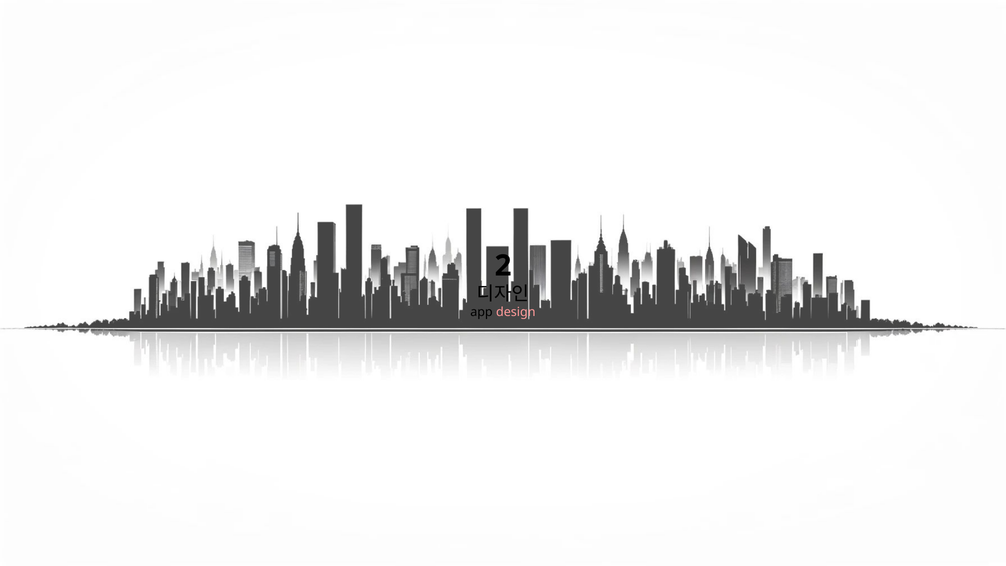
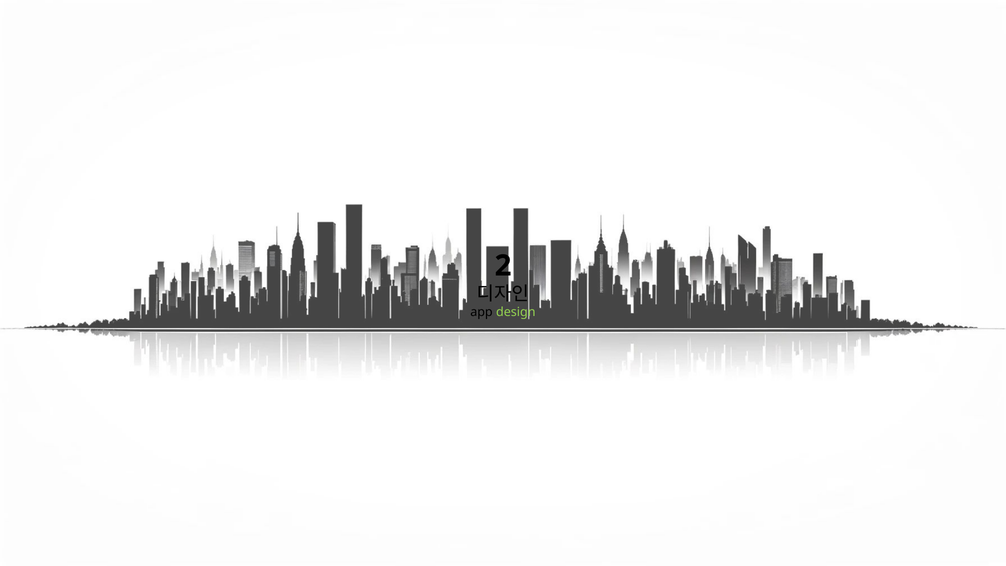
design colour: pink -> light green (516, 312)
